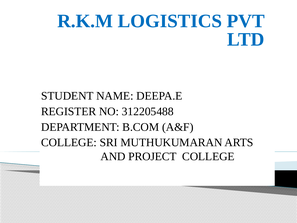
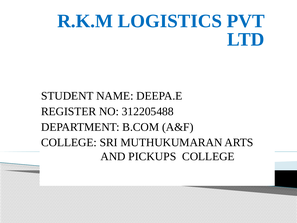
PROJECT: PROJECT -> PICKUPS (152, 156)
